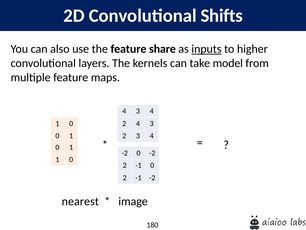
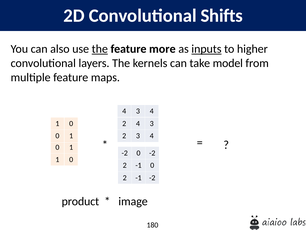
the underline: none -> present (100, 49)
share: share -> more (162, 49)
nearest: nearest -> product (80, 201)
